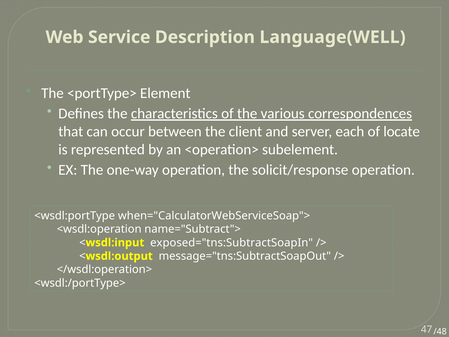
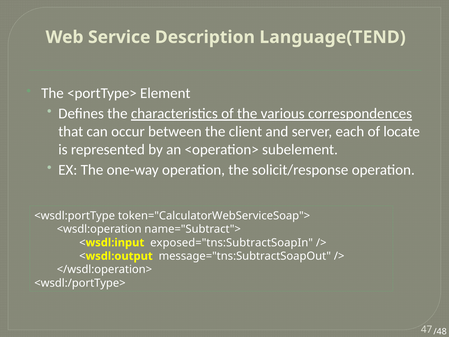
Language(WELL: Language(WELL -> Language(TEND (333, 37)
when="CalculatorWebServiceSoap">: when="CalculatorWebServiceSoap"> -> token="CalculatorWebServiceSoap"> (214, 216)
